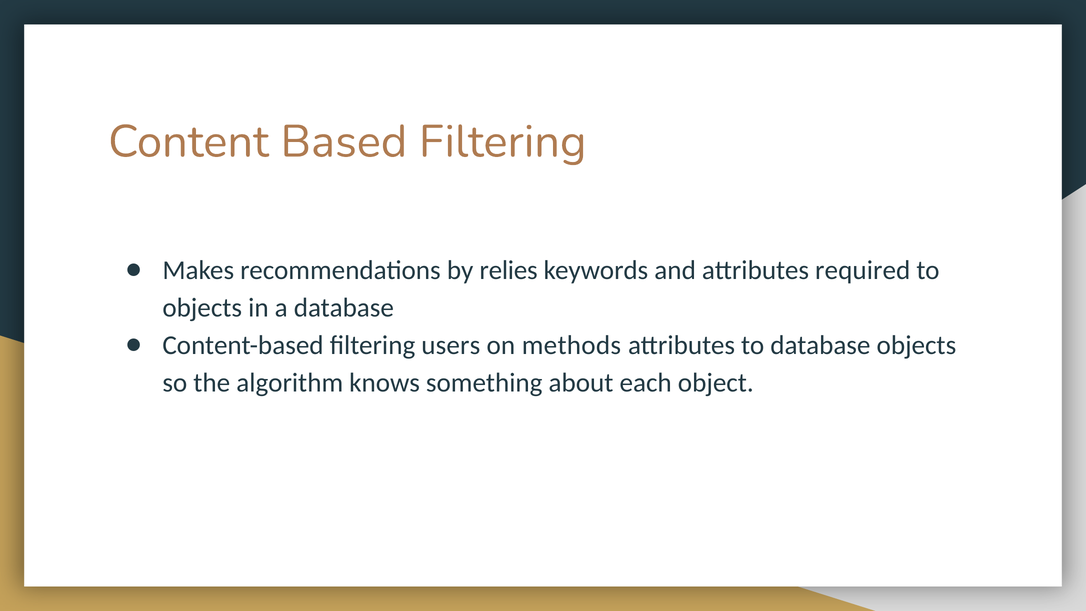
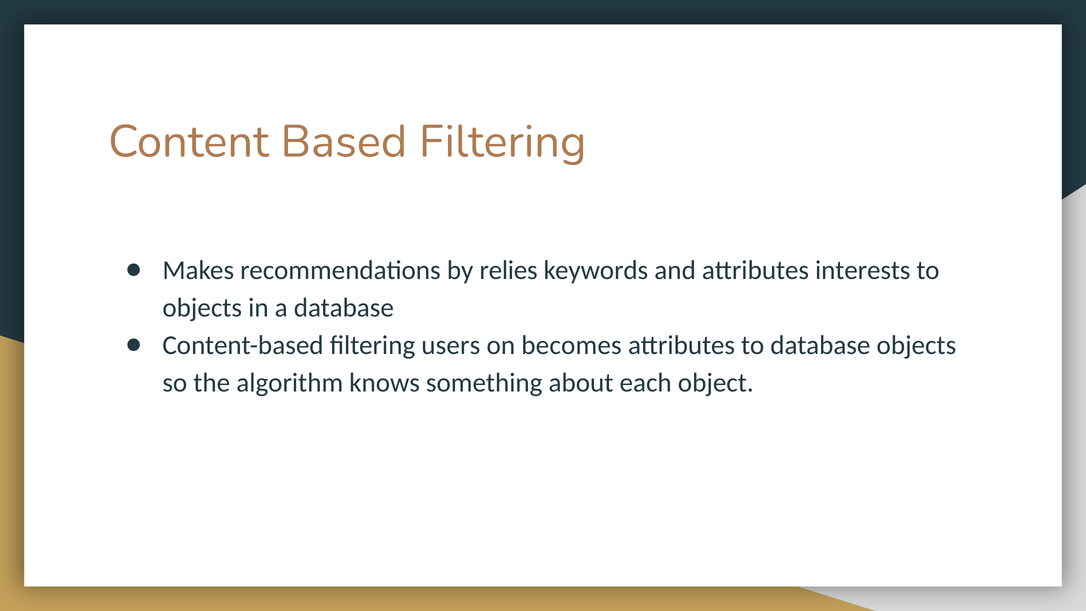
required: required -> interests (863, 270)
methods: methods -> becomes (571, 345)
